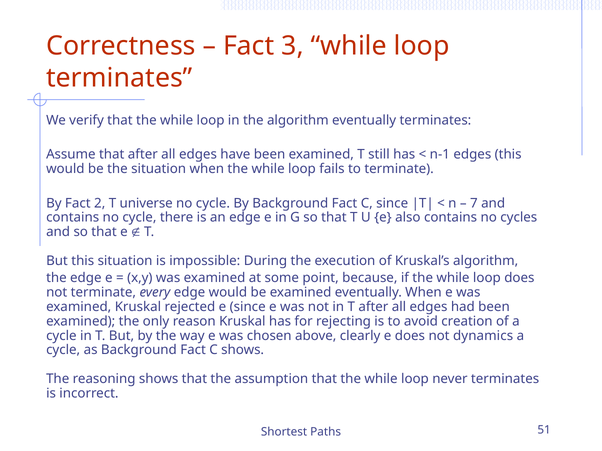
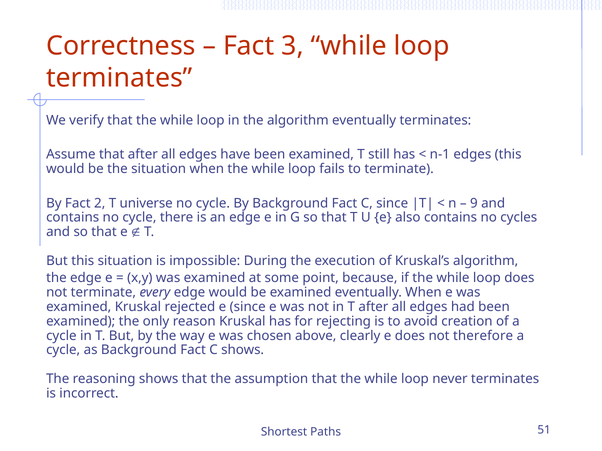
7: 7 -> 9 (474, 203)
dynamics: dynamics -> therefore (483, 336)
